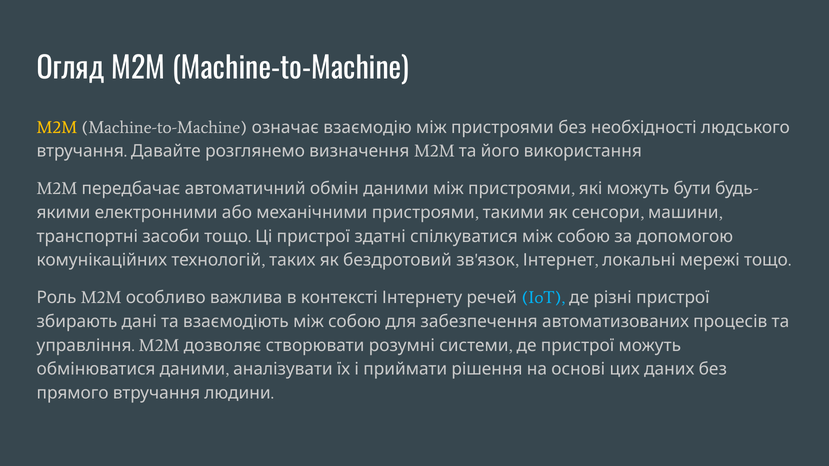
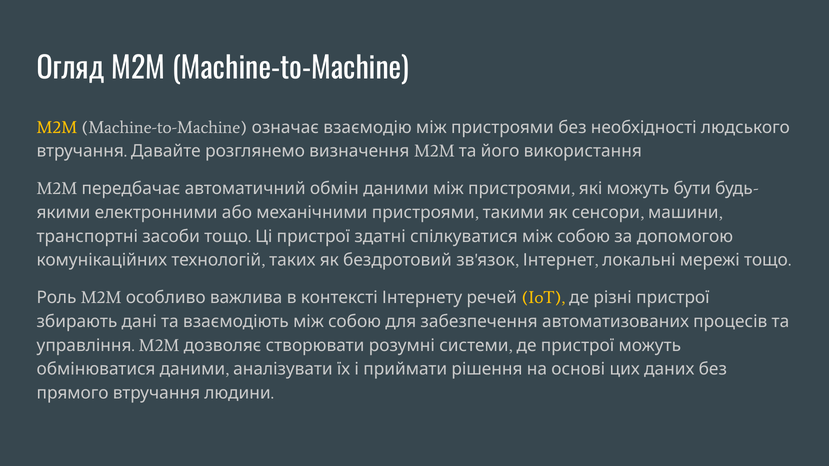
IoT colour: light blue -> yellow (543, 298)
